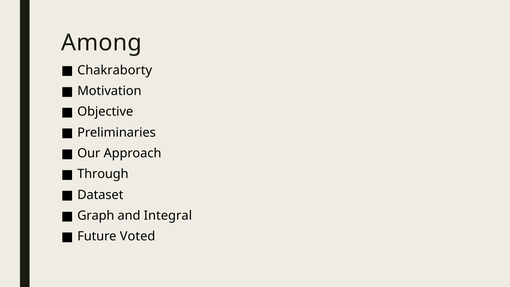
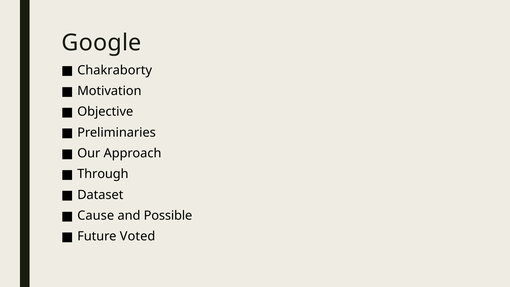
Among: Among -> Google (101, 43)
Graph: Graph -> Cause (96, 216)
Integral: Integral -> Possible (168, 216)
